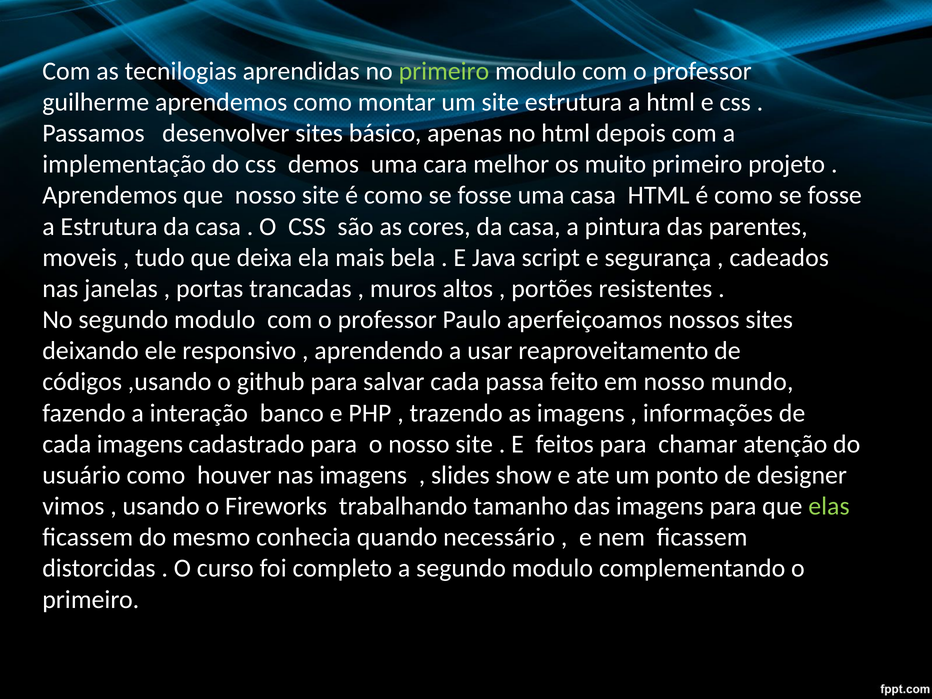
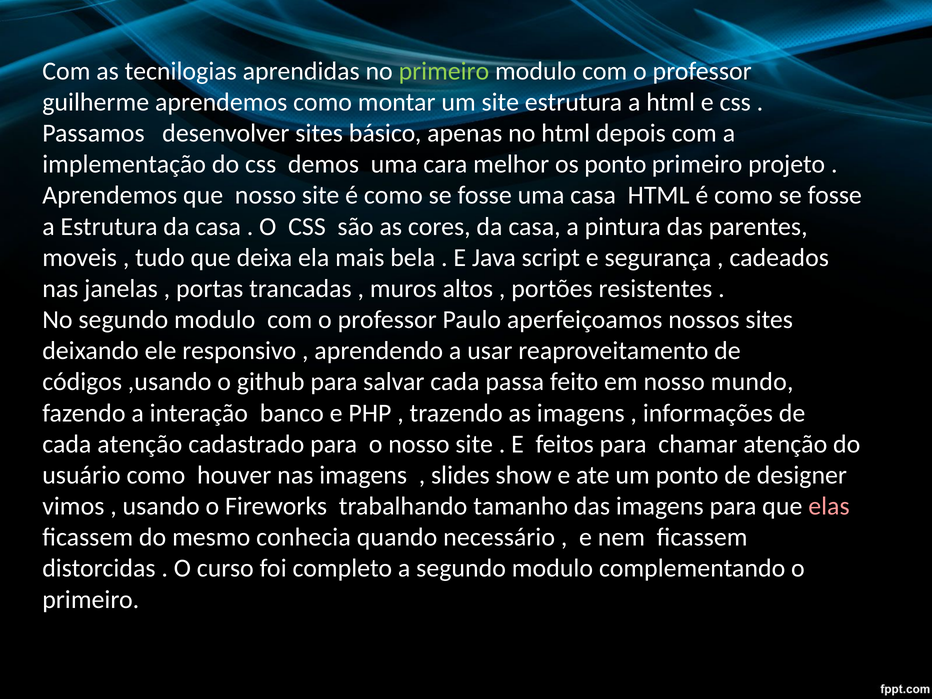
os muito: muito -> ponto (615, 164)
cada imagens: imagens -> atenção (140, 444)
elas colour: light green -> pink (829, 506)
